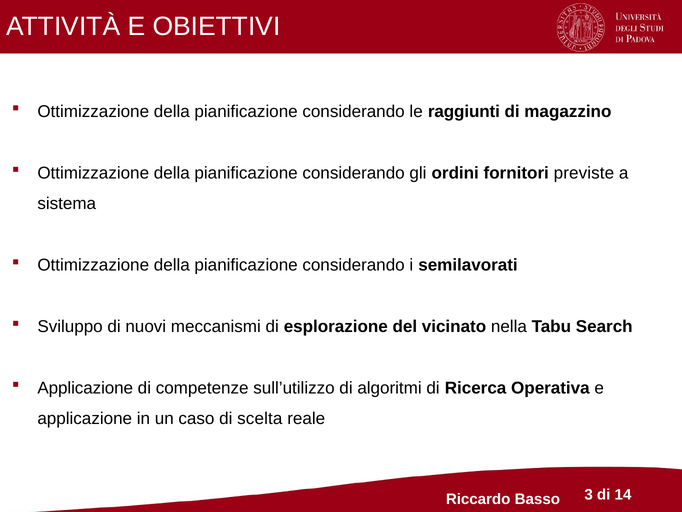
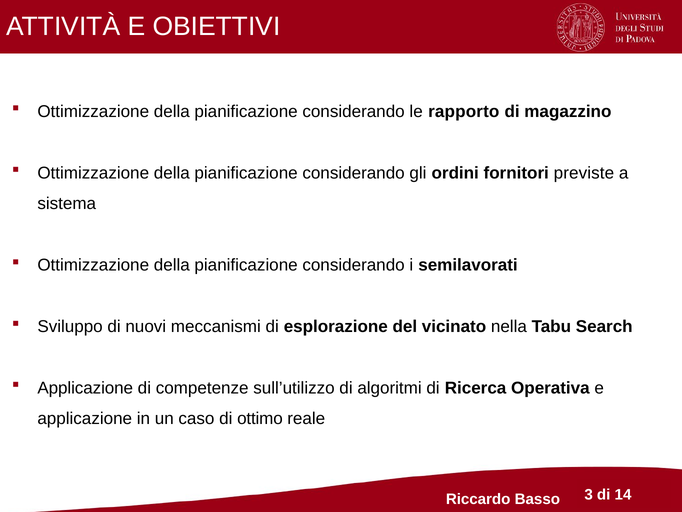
raggiunti: raggiunti -> rapporto (464, 112)
scelta: scelta -> ottimo (260, 418)
